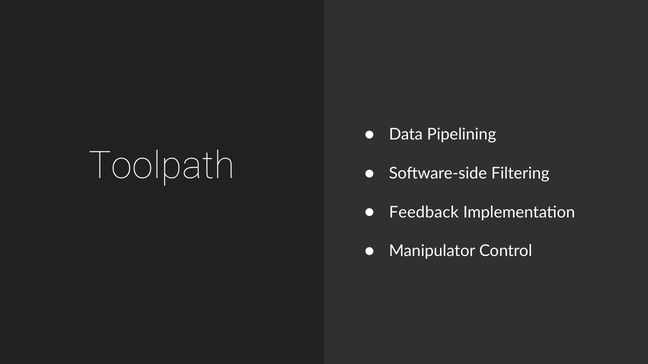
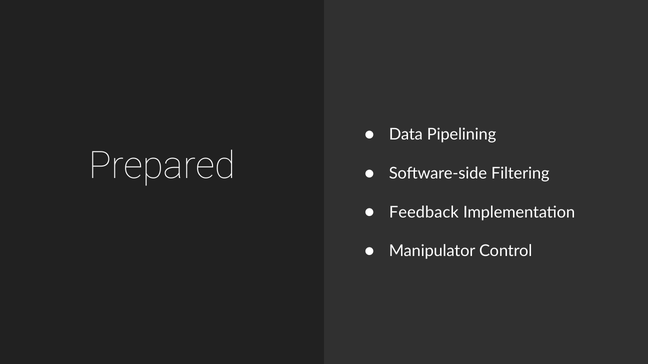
Toolpath: Toolpath -> Prepared (162, 166)
